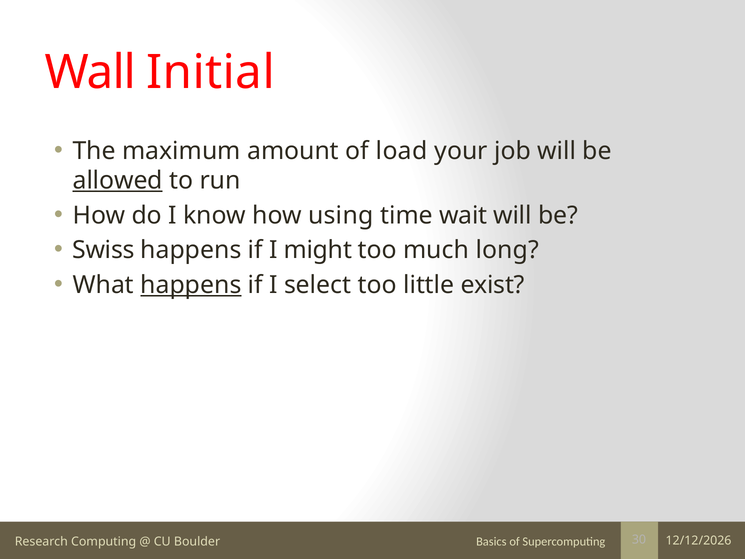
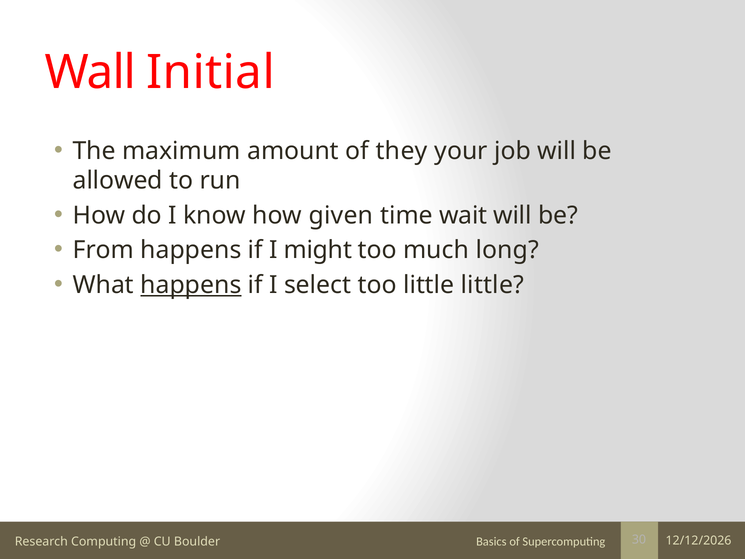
load: load -> they (402, 151)
allowed underline: present -> none (118, 181)
using: using -> given (341, 215)
Swiss: Swiss -> From (103, 250)
little exist: exist -> little (492, 285)
